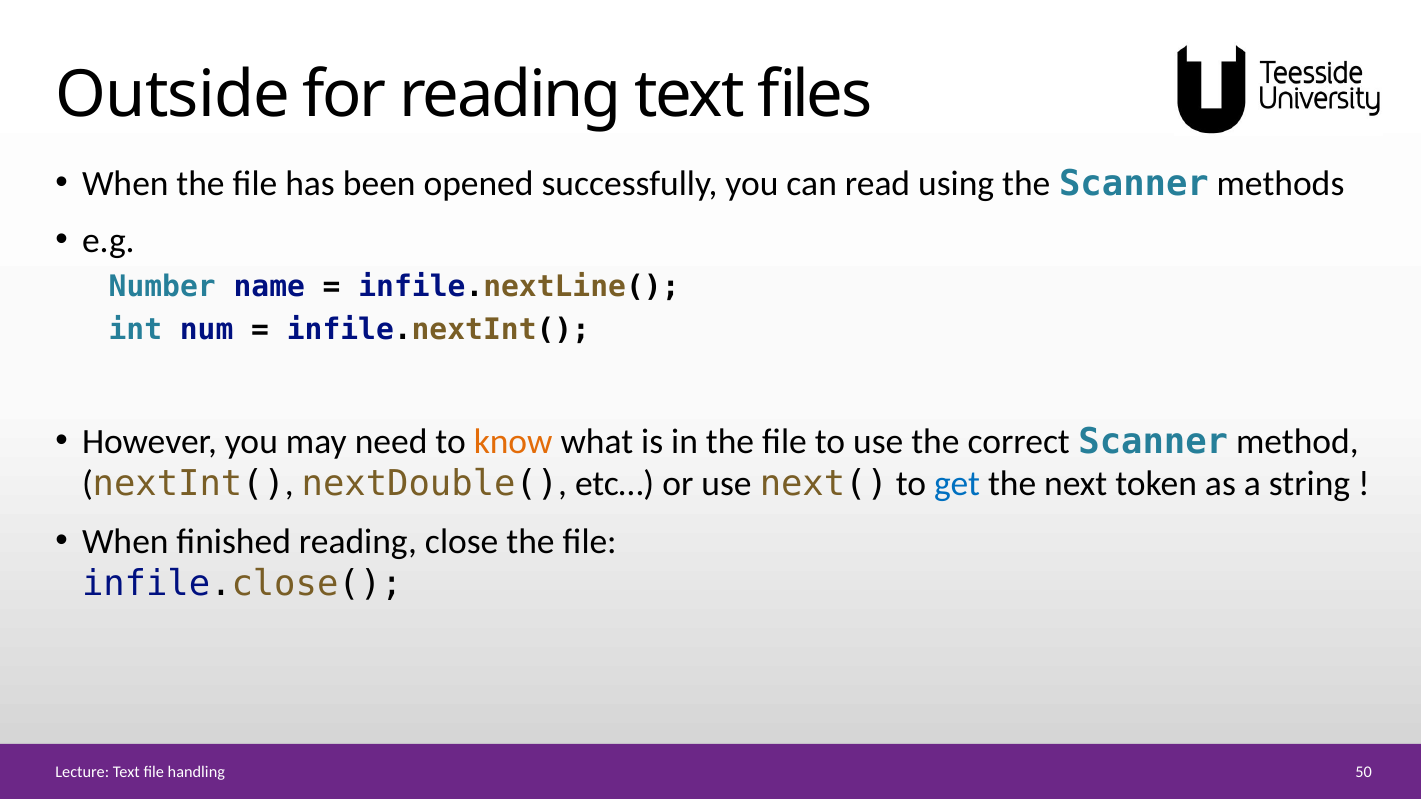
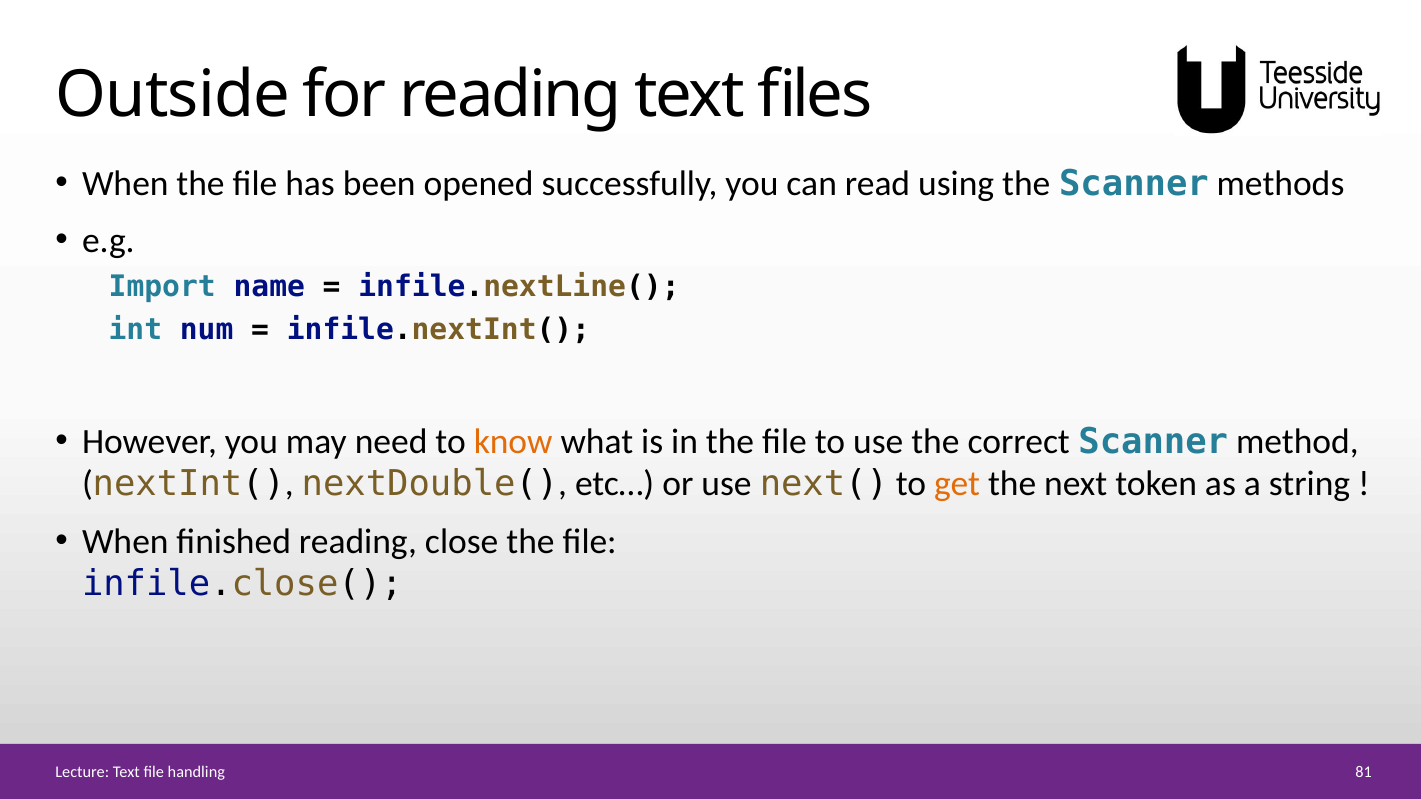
Number: Number -> Import (162, 287)
get colour: blue -> orange (957, 484)
50: 50 -> 81 (1364, 772)
